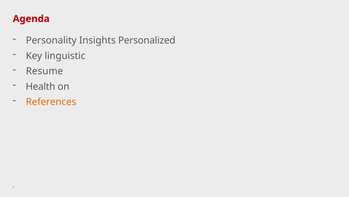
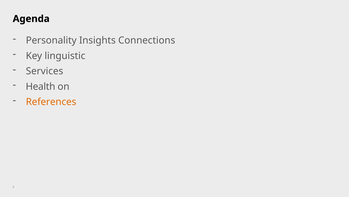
Agenda colour: red -> black (31, 19)
Personalized: Personalized -> Connections (147, 40)
Resume: Resume -> Services (45, 71)
